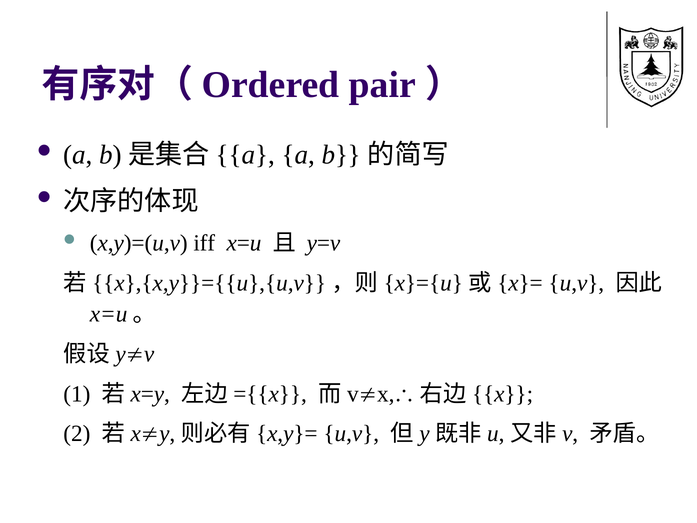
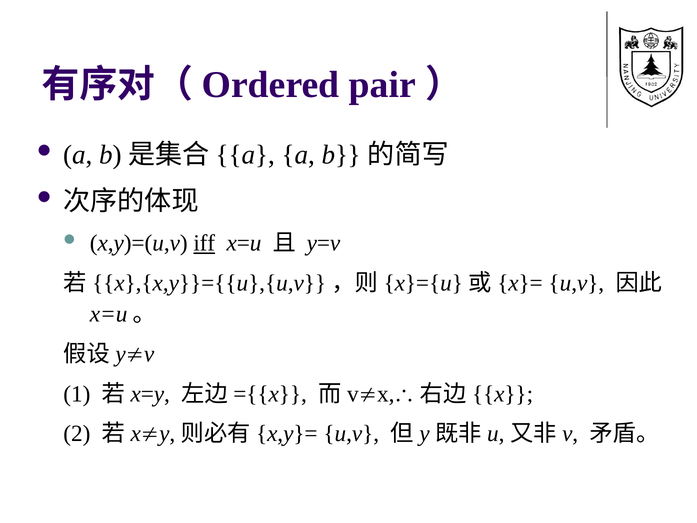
iff underline: none -> present (204, 243)
